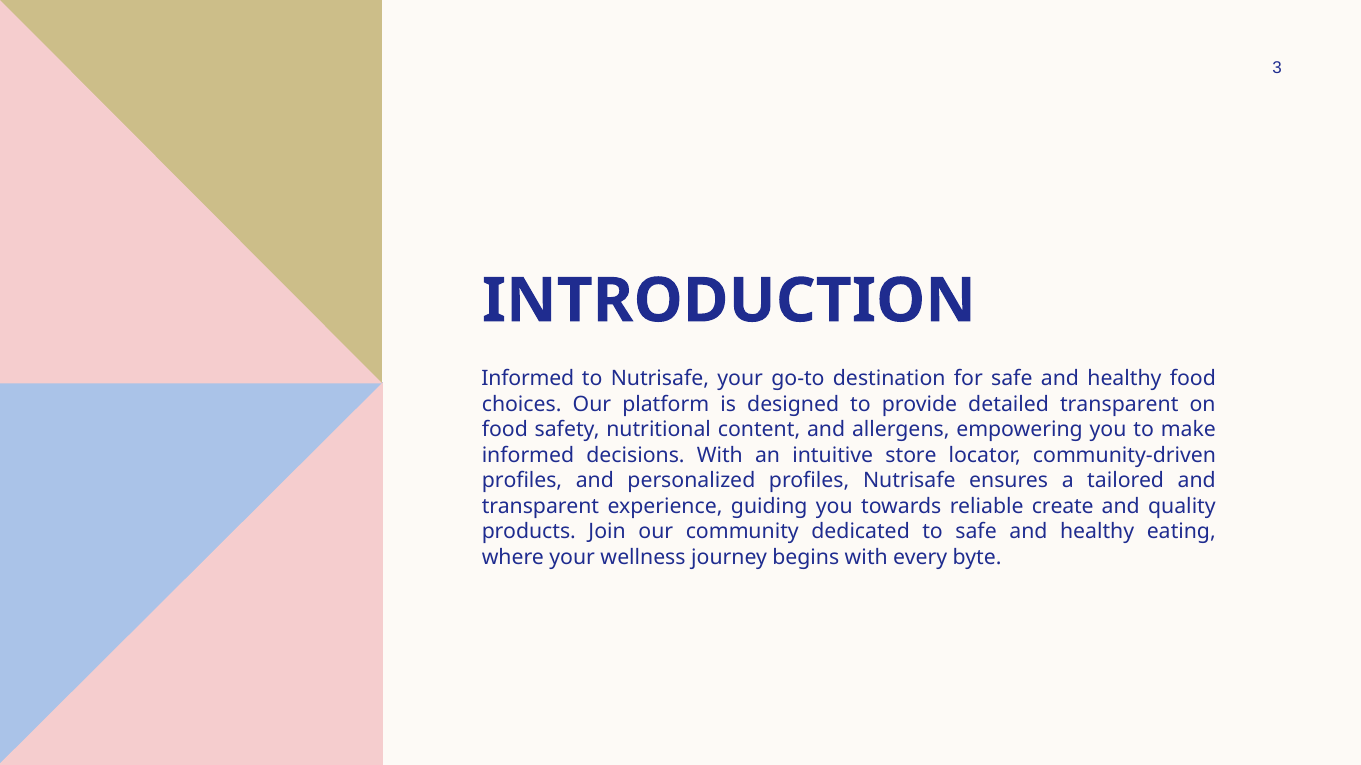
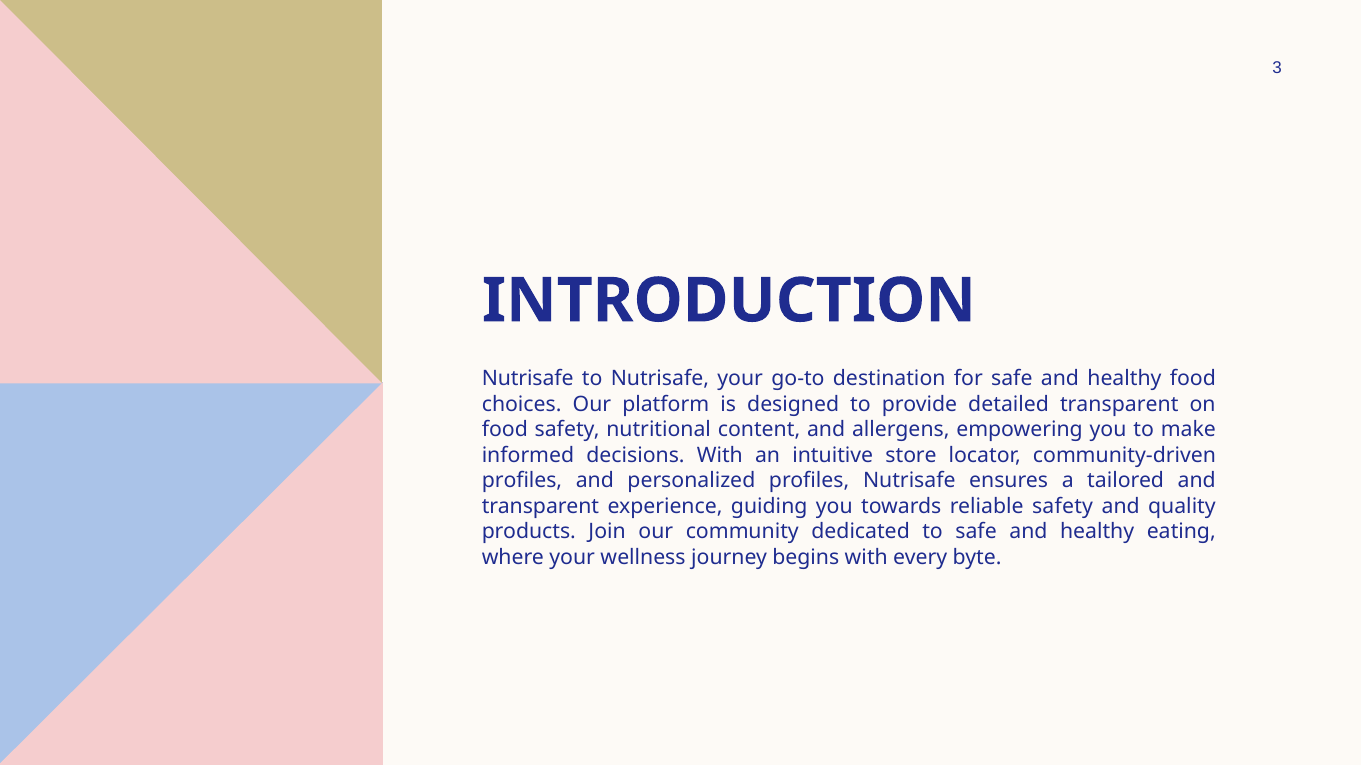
Informed: Informed -> Nutrisafe (528, 379)
reliable create: create -> safety (1063, 507)
